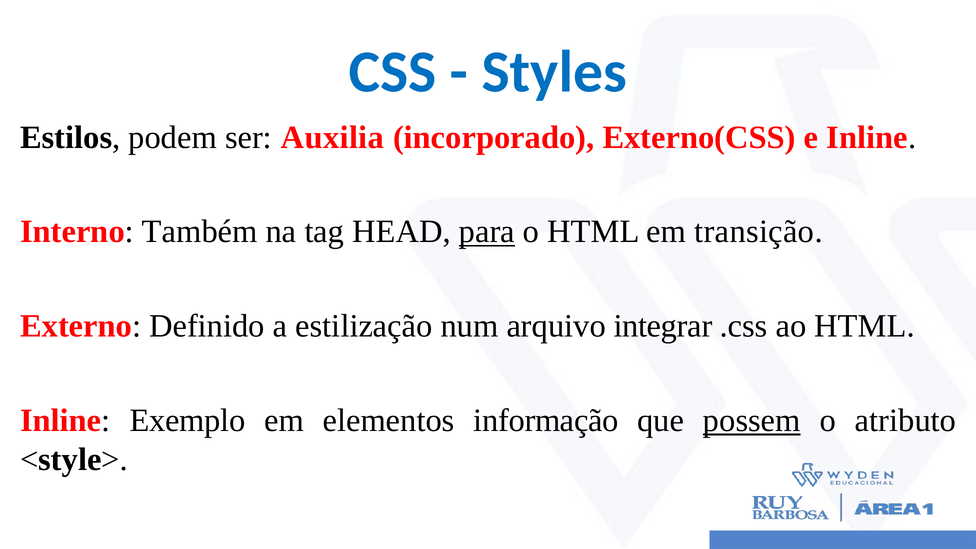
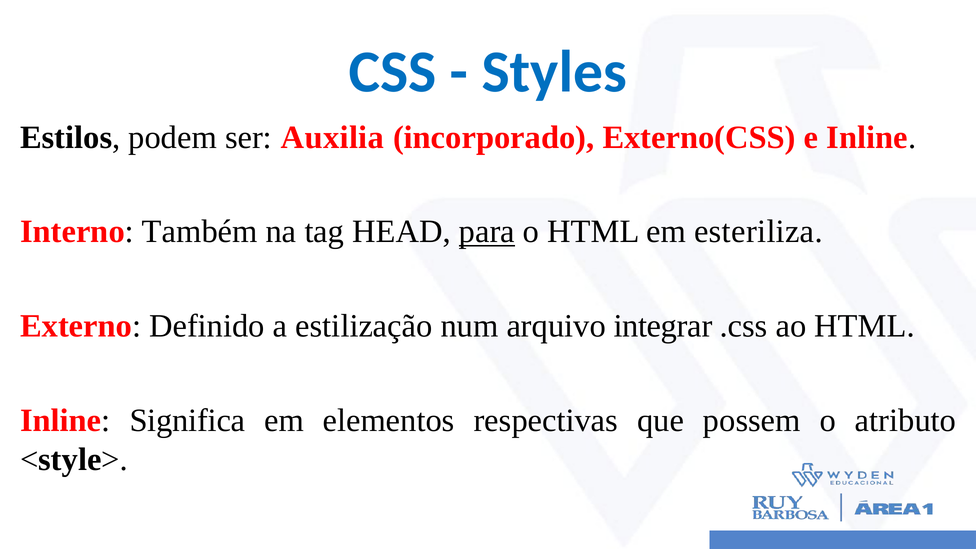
transição: transição -> esteriliza (759, 232)
Exemplo: Exemplo -> Significa (187, 421)
informação: informação -> respectivas (546, 421)
possem underline: present -> none (752, 421)
